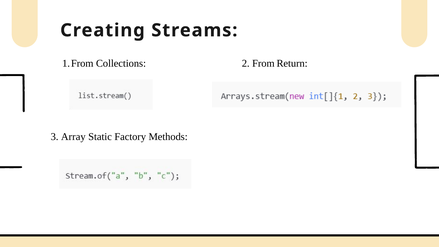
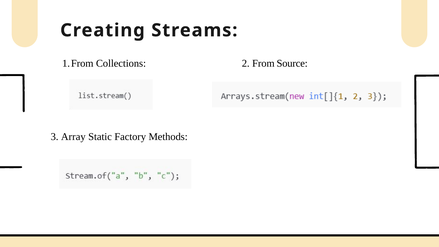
Return: Return -> Source (292, 63)
